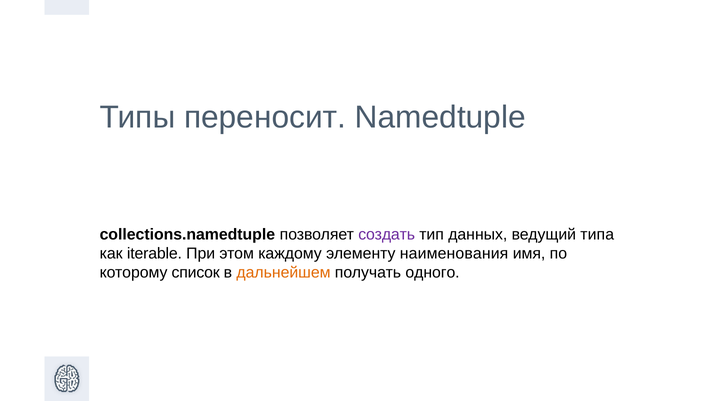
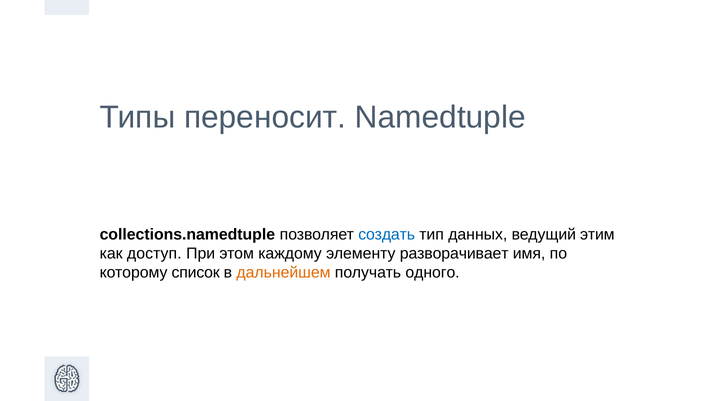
создать colour: purple -> blue (387, 235)
типа: типа -> этим (597, 235)
iterable: iterable -> доступ (154, 254)
наименования: наименования -> разворачивает (454, 254)
